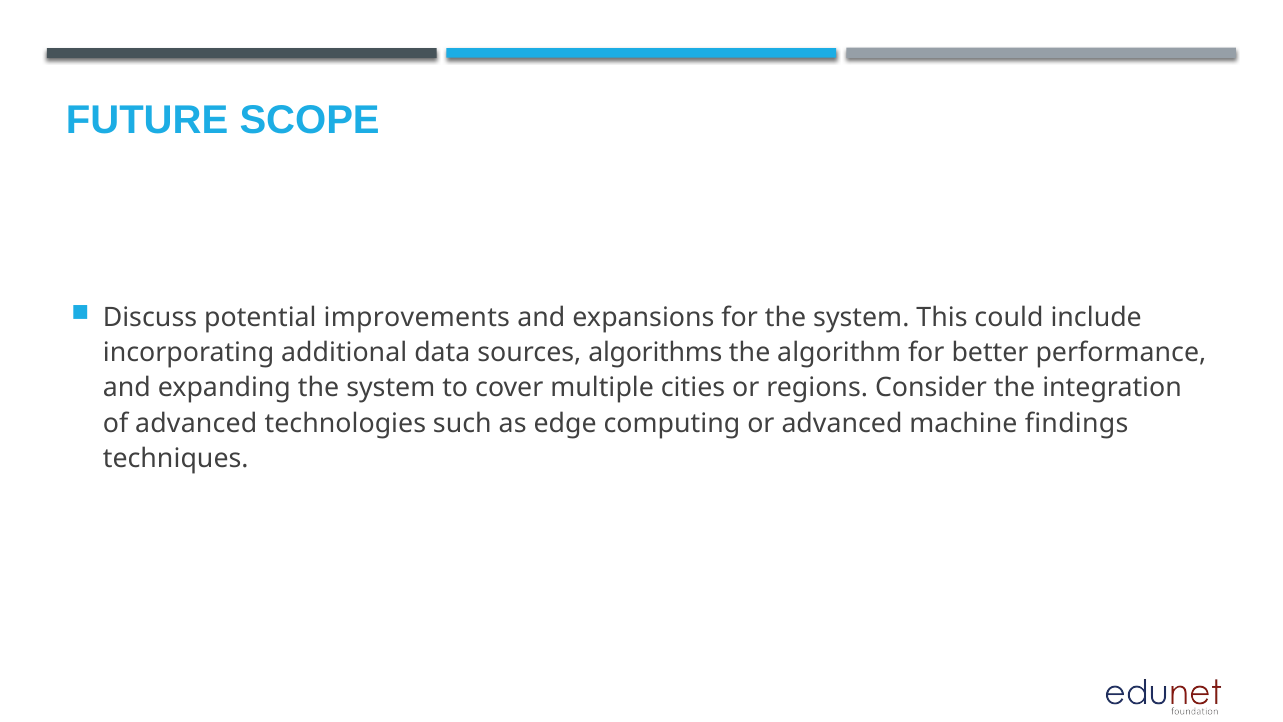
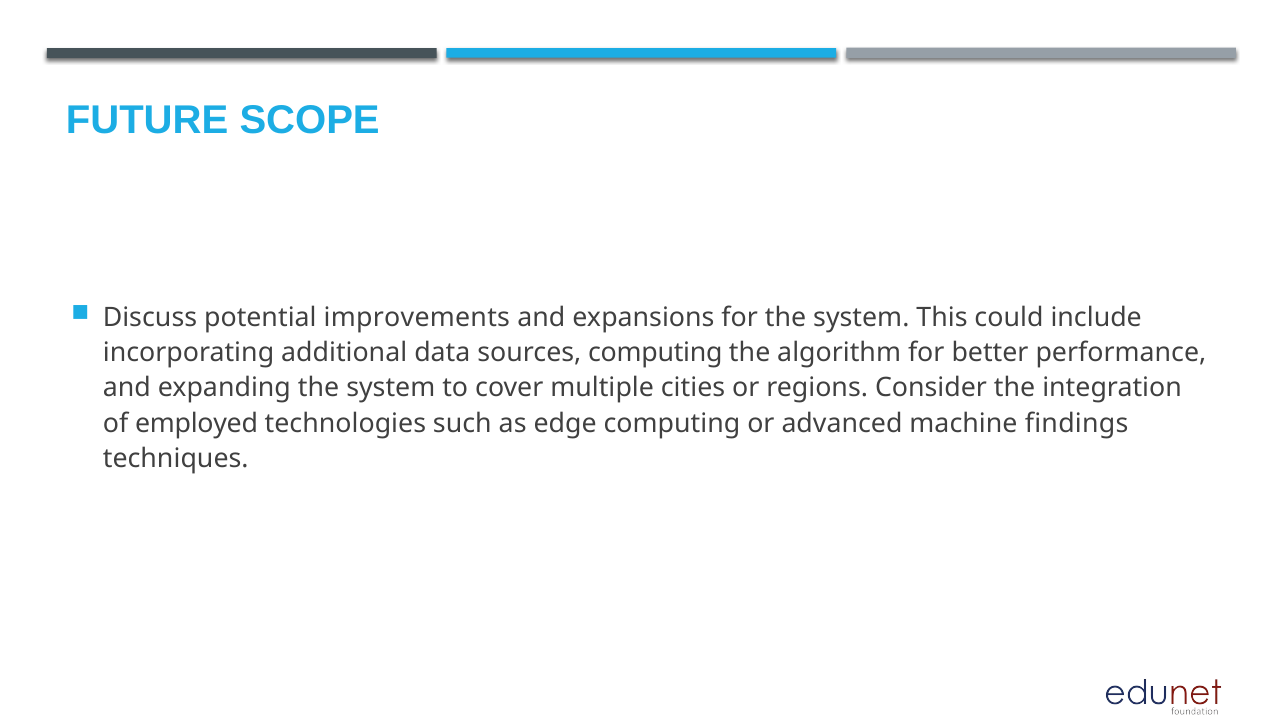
sources algorithms: algorithms -> computing (655, 353)
of advanced: advanced -> employed (197, 423)
